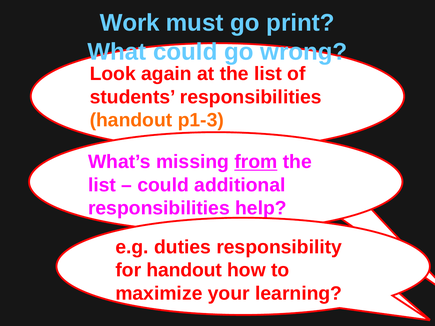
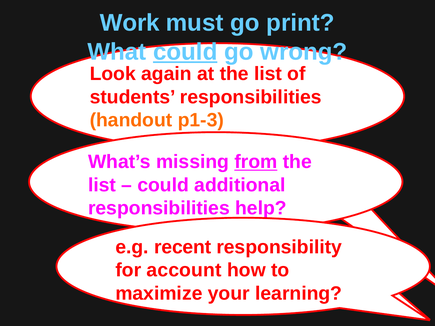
could underline: none -> present (185, 52)
duties: duties -> recent (183, 247)
for handout: handout -> account (184, 270)
